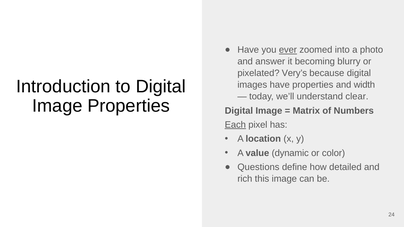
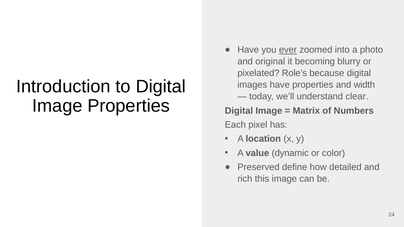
answer: answer -> original (270, 62)
Very’s: Very’s -> Role’s (294, 73)
Each underline: present -> none (235, 125)
Questions: Questions -> Preserved (258, 167)
